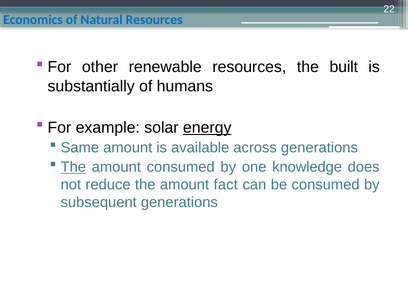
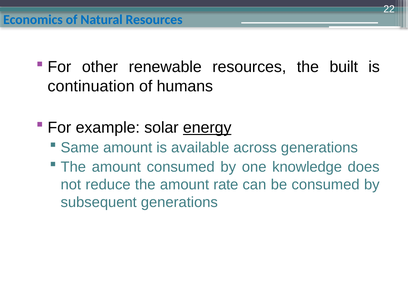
substantially: substantially -> continuation (91, 86)
The underline: present -> none (73, 167)
fact: fact -> rate (226, 185)
